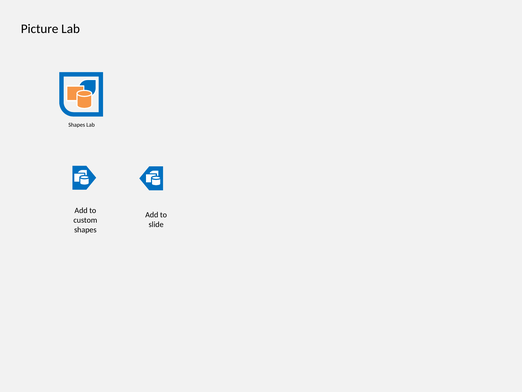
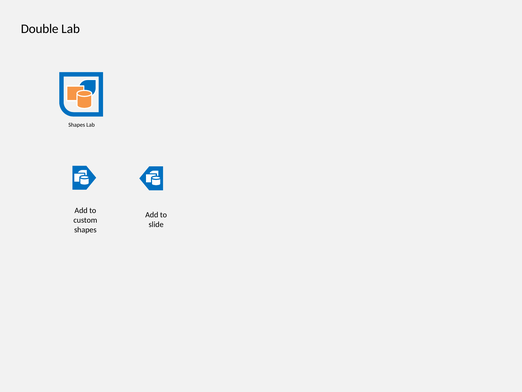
Picture: Picture -> Double (40, 29)
